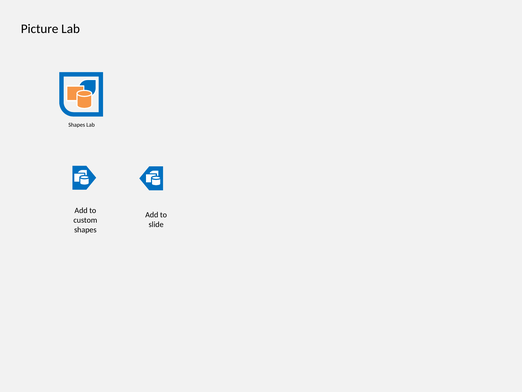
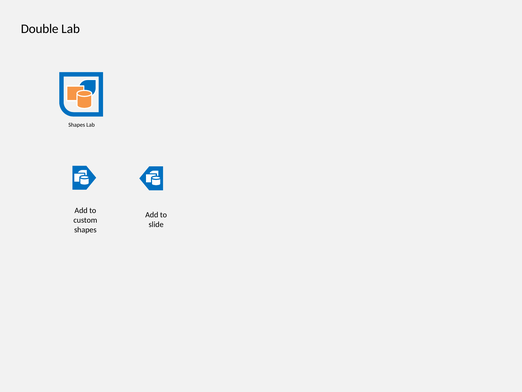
Picture: Picture -> Double (40, 29)
